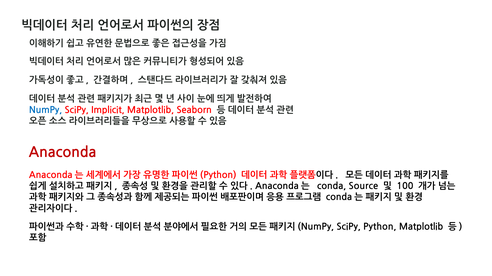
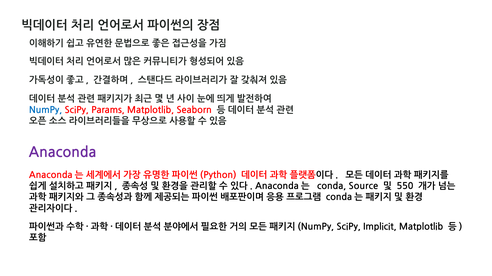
Implicit: Implicit -> Params (108, 110)
Anaconda colour: red -> purple (63, 153)
100: 100 -> 550 (405, 187)
Python: Python -> Implicit (380, 227)
